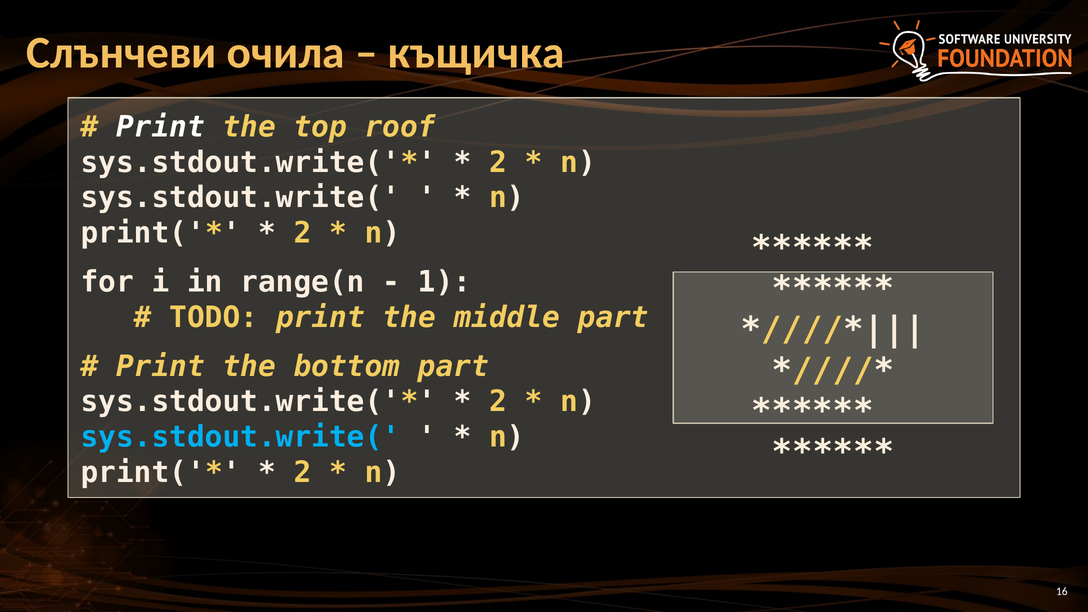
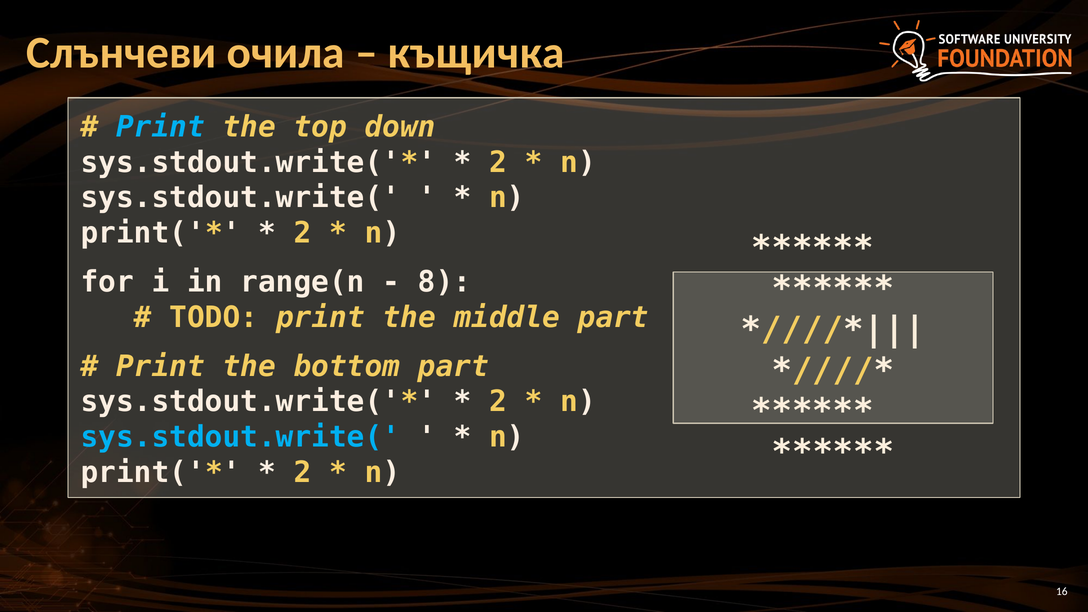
Print colour: white -> light blue (161, 127)
roof: roof -> down (400, 127)
1: 1 -> 8 (445, 282)
